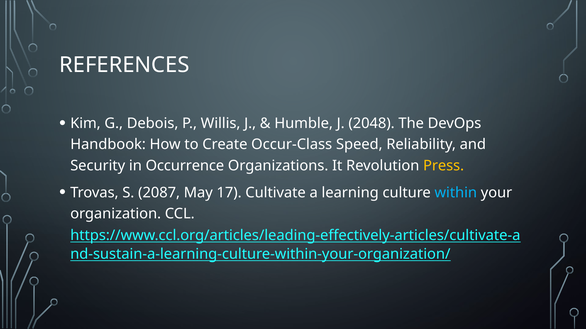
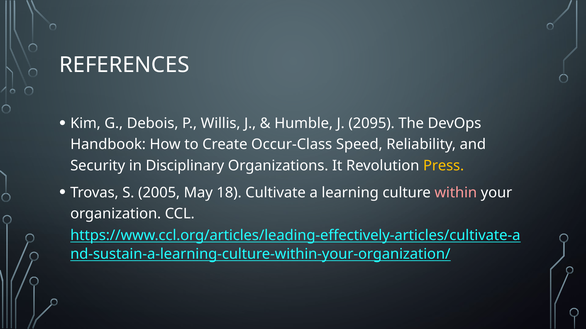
2048: 2048 -> 2095 (372, 124)
Occurrence: Occurrence -> Disciplinary (185, 166)
2087: 2087 -> 2005 (159, 193)
17: 17 -> 18 (229, 193)
within colour: light blue -> pink (456, 193)
